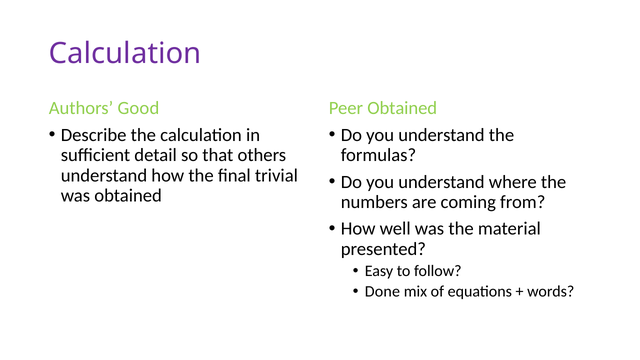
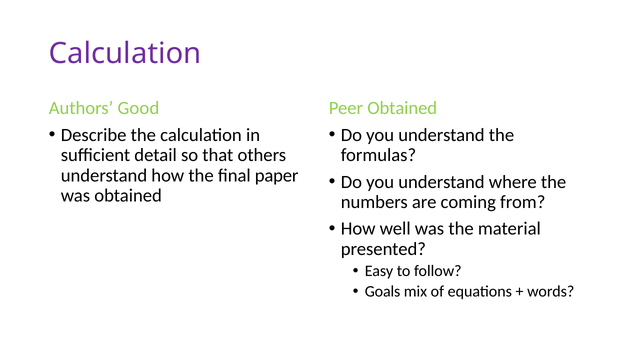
trivial: trivial -> paper (277, 175)
Done: Done -> Goals (383, 292)
